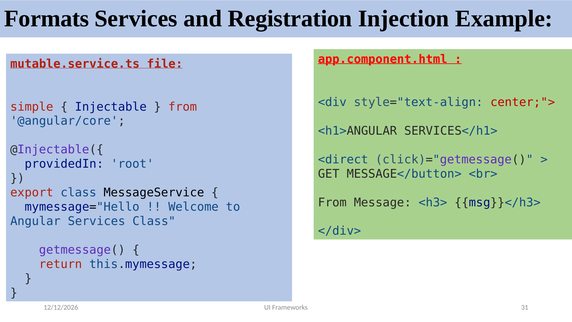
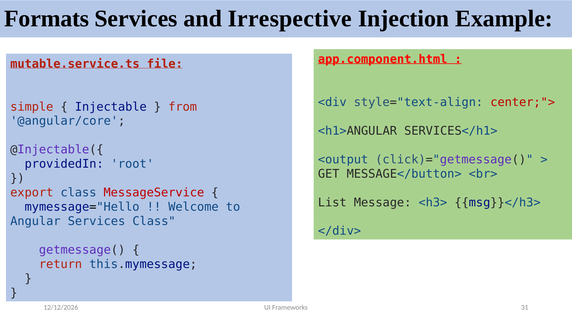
Registration: Registration -> Irrespective (290, 19)
<direct: <direct -> <output (343, 159)
MessageService colour: black -> red (154, 192)
From: From -> List (332, 202)
